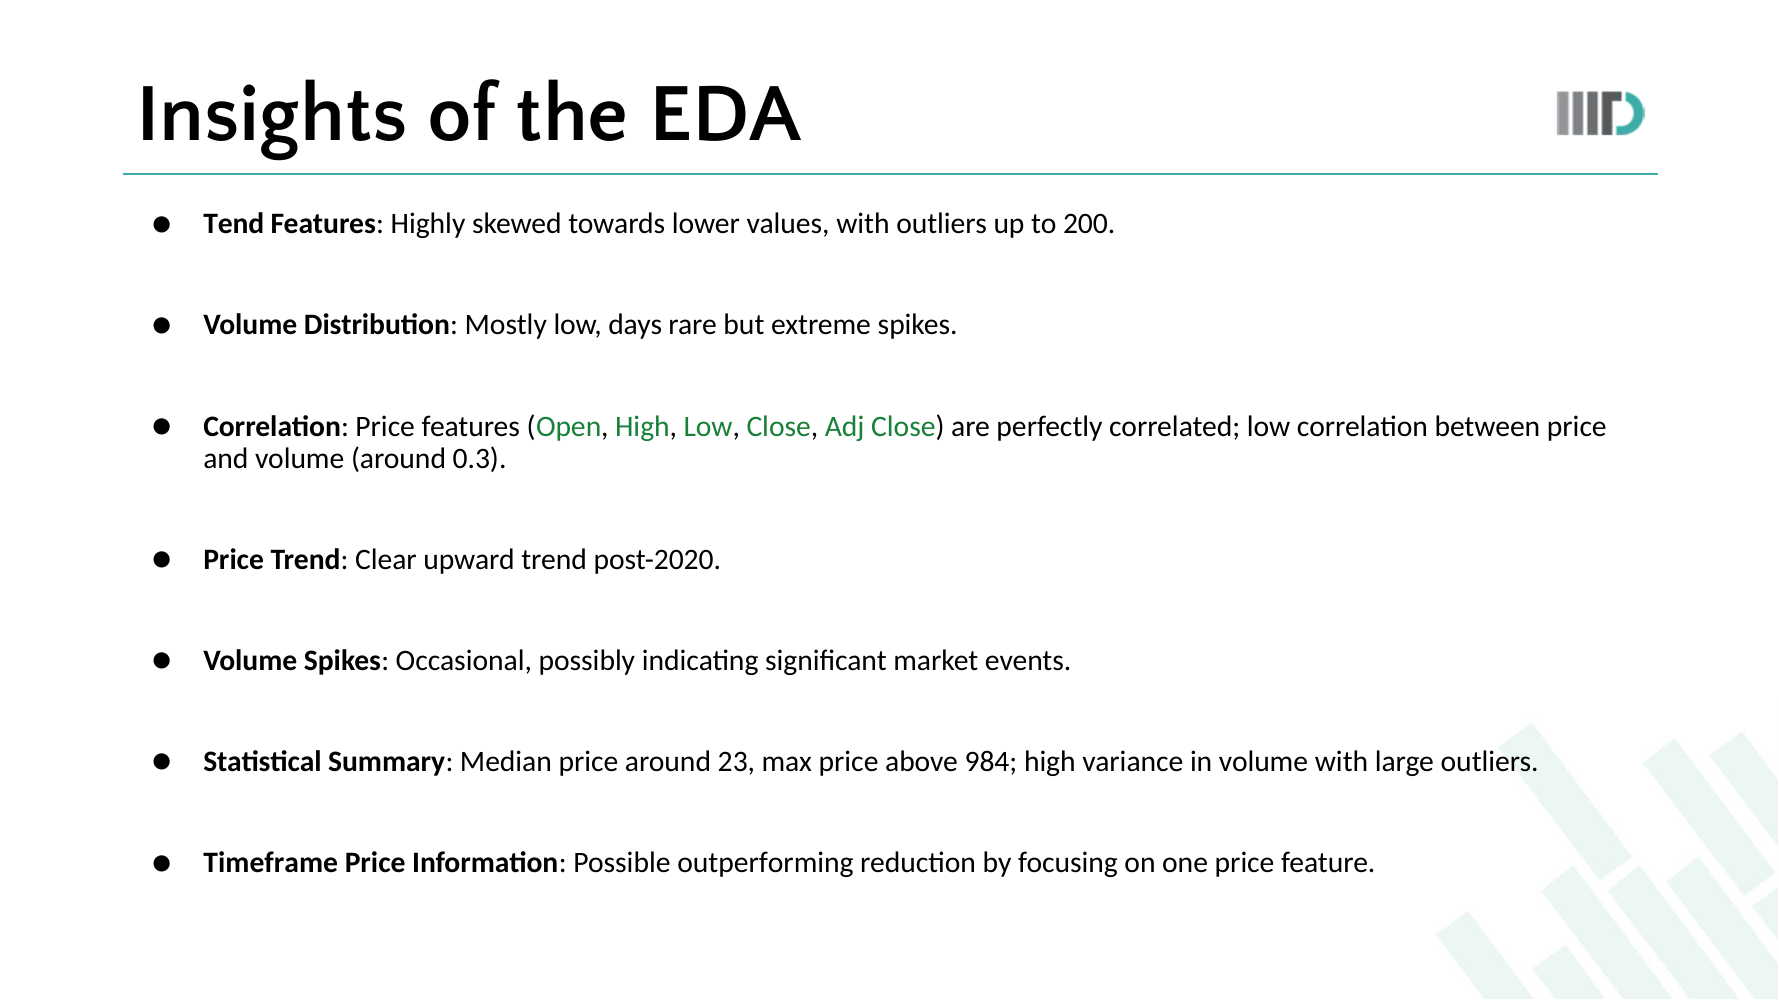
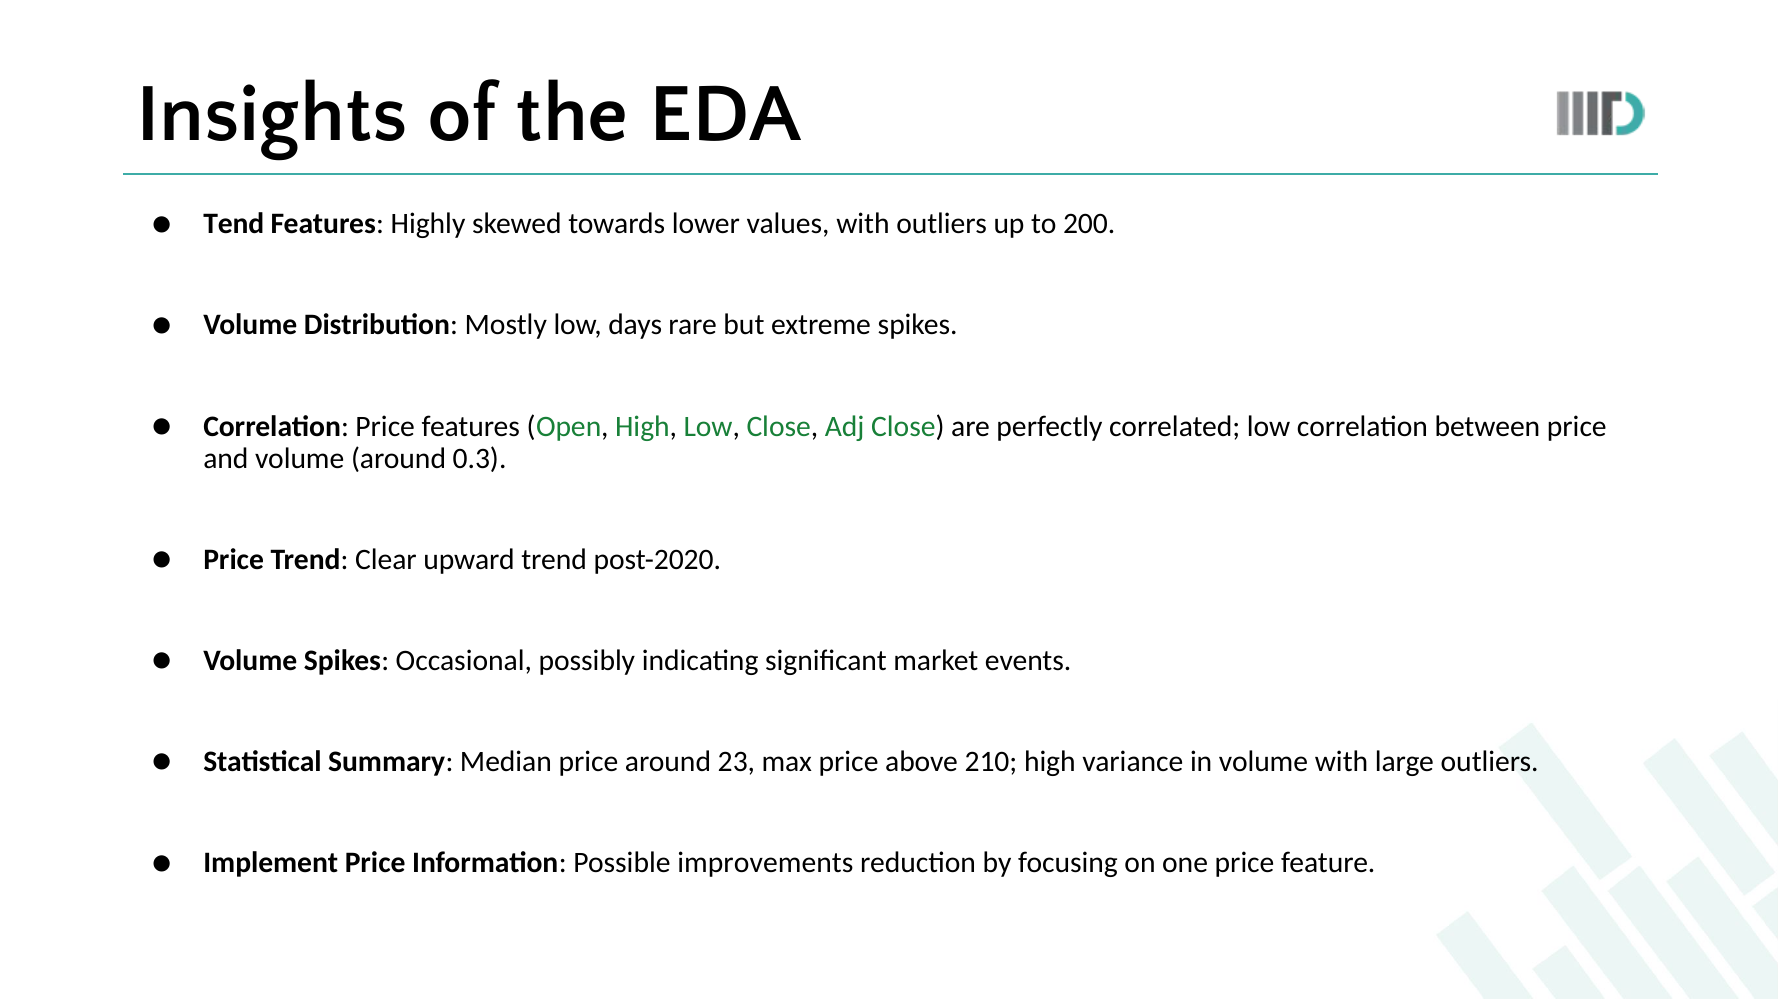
984: 984 -> 210 (991, 761)
Timeframe: Timeframe -> Implement (271, 862)
outperforming: outperforming -> improvements (765, 862)
